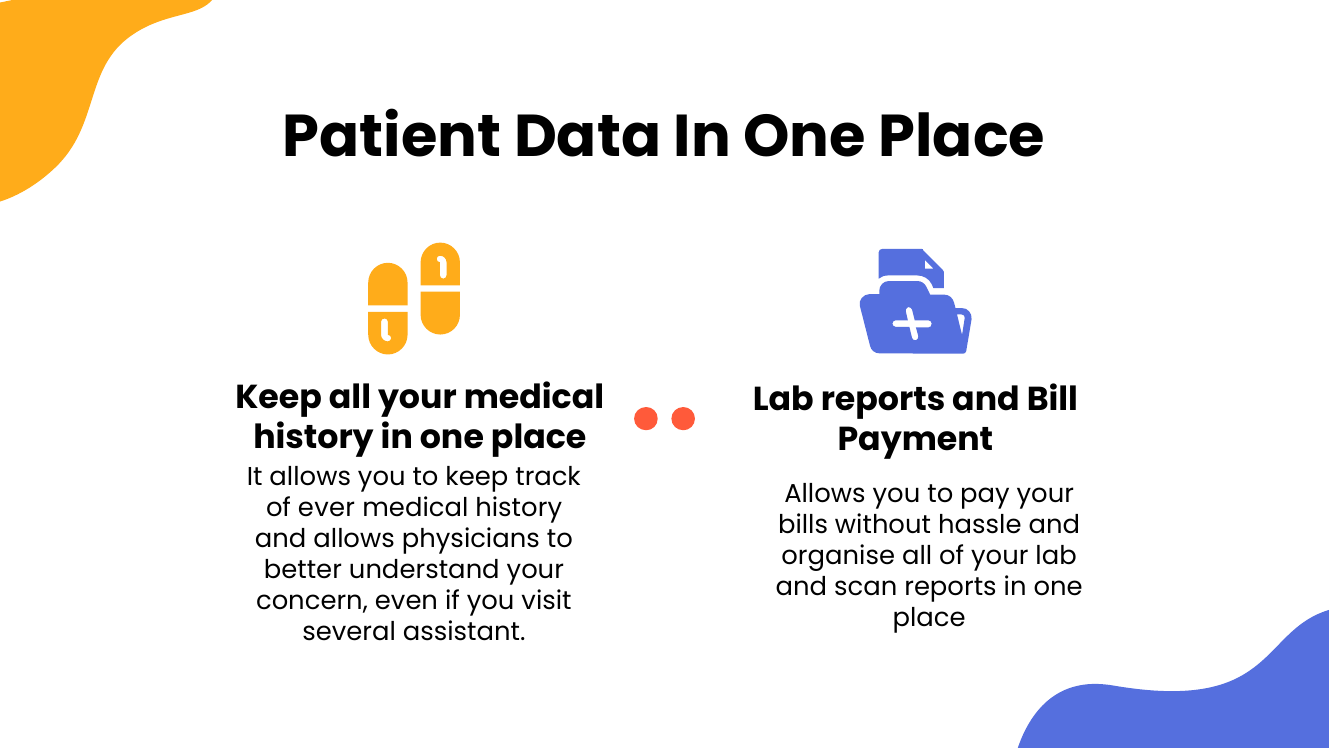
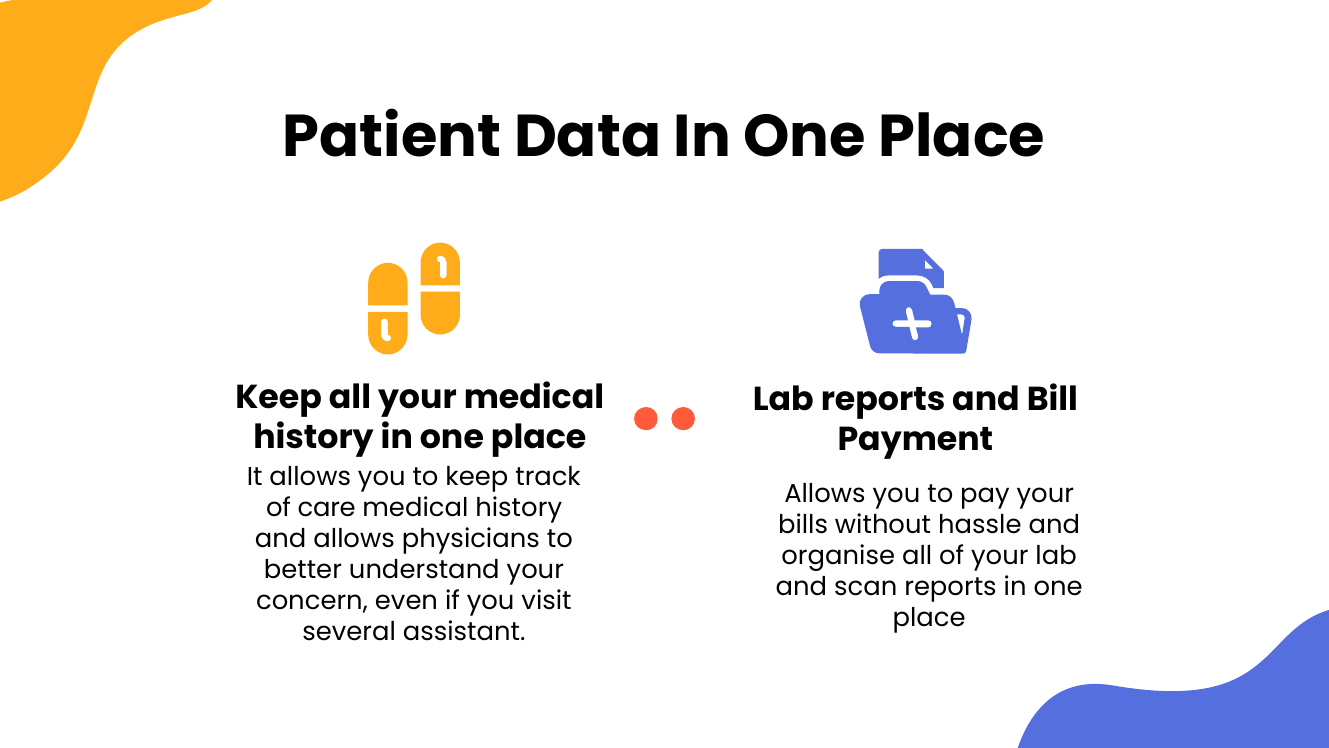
ever: ever -> care (327, 508)
